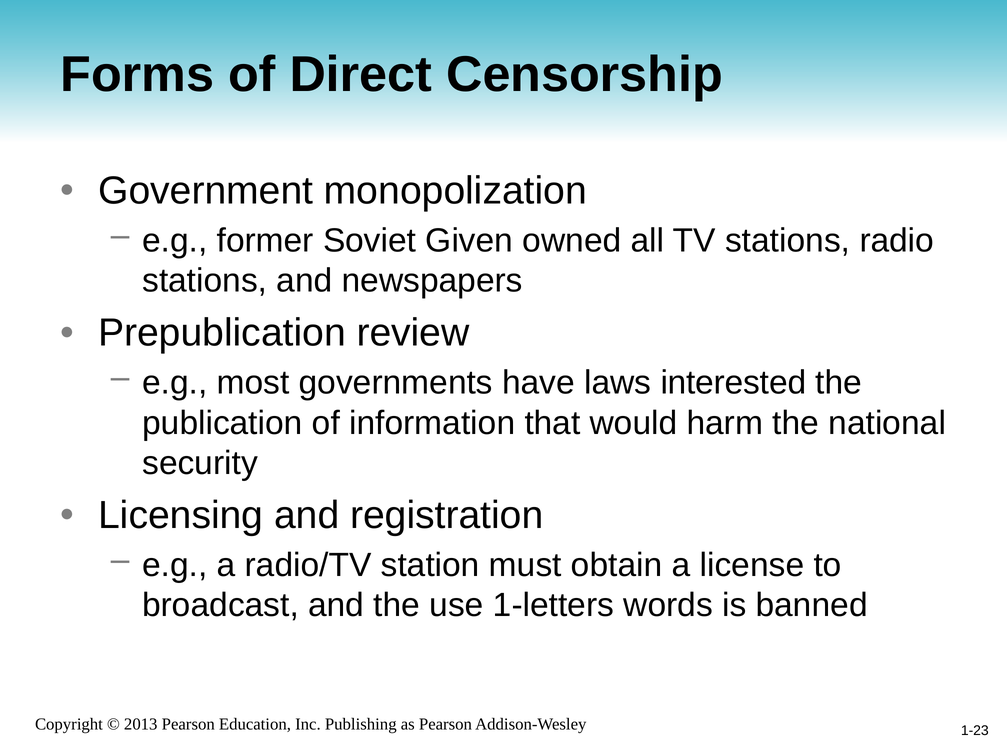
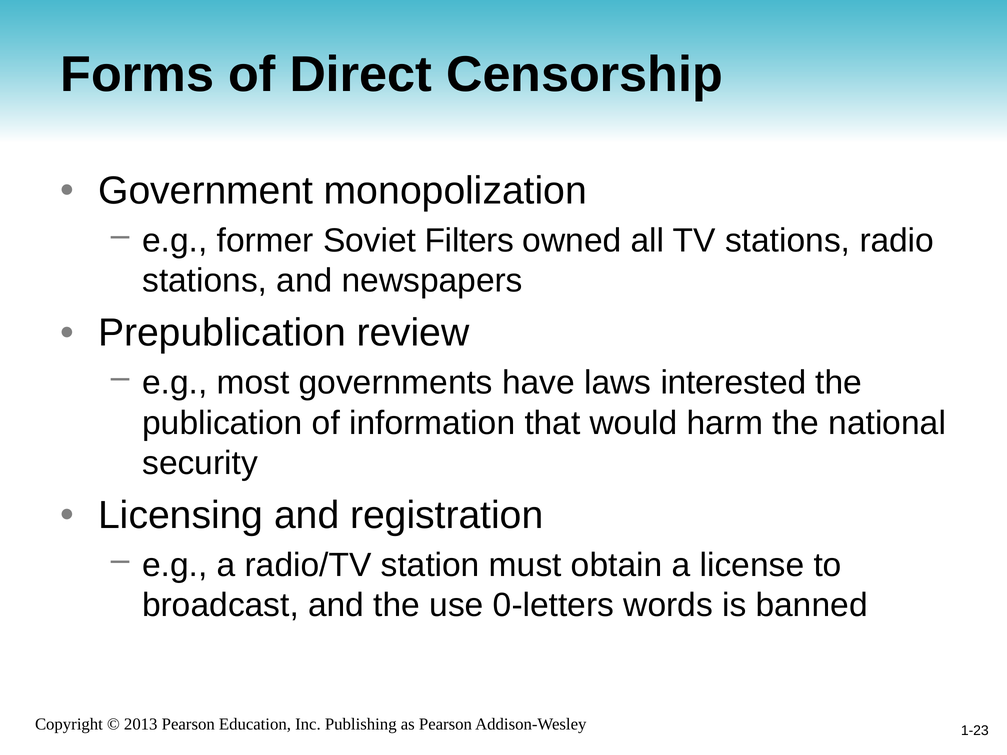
Given: Given -> Filters (469, 241)
1-letters: 1-letters -> 0-letters (553, 606)
